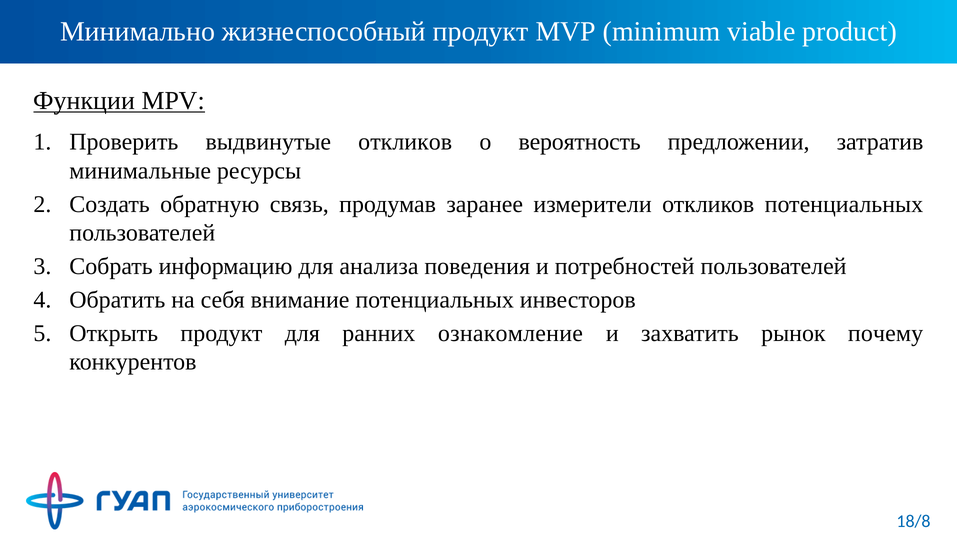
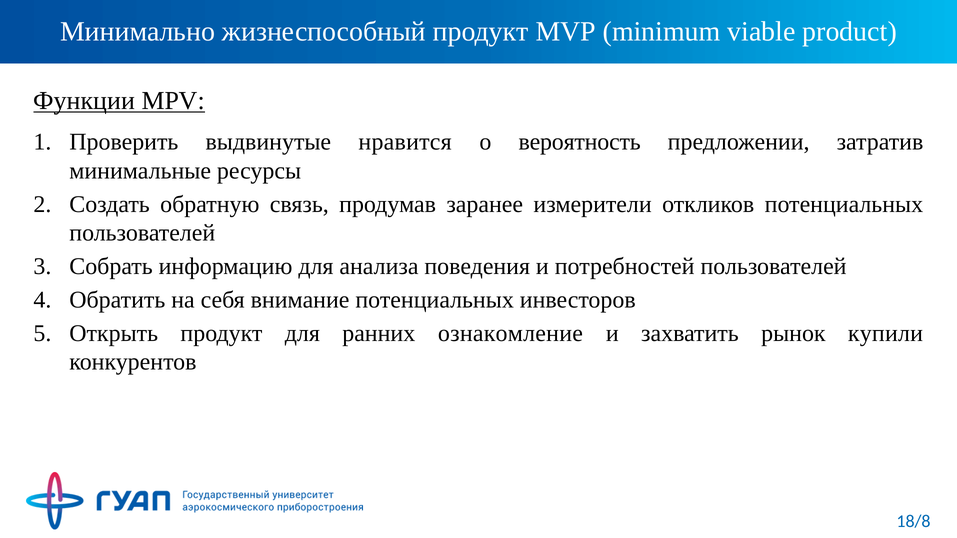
выдвинутые откликов: откликов -> нравится (405, 142)
почему: почему -> купили (886, 333)
